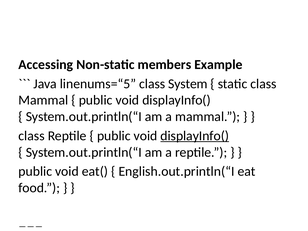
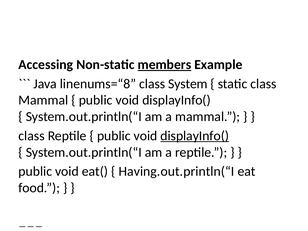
members underline: none -> present (164, 65)
linenums=“5: linenums=“5 -> linenums=“8 (98, 84)
English.out.println(“I: English.out.println(“I -> Having.out.println(“I (176, 171)
